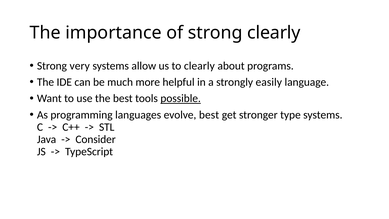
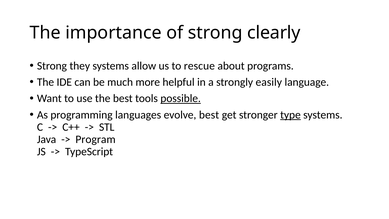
very: very -> they (80, 66)
to clearly: clearly -> rescue (199, 66)
type underline: none -> present (290, 115)
Consider: Consider -> Program (96, 139)
